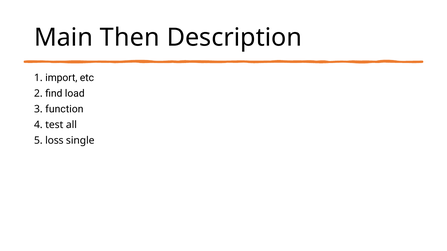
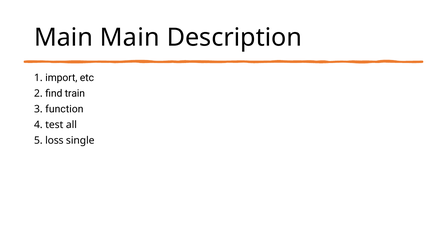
Main Then: Then -> Main (130, 38)
load: load -> train (75, 94)
